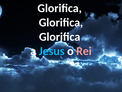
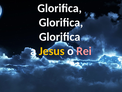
Jesus colour: light blue -> yellow (52, 51)
